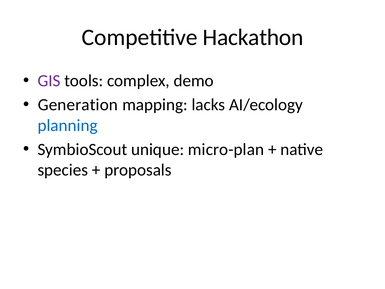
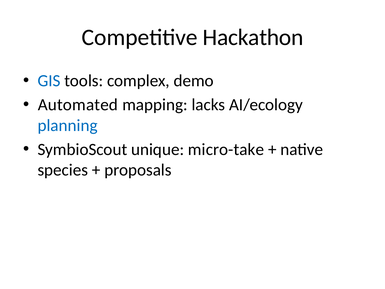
GIS colour: purple -> blue (49, 81)
Generation: Generation -> Automated (78, 105)
micro-plan: micro-plan -> micro-take (226, 149)
